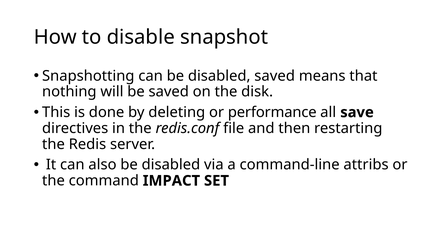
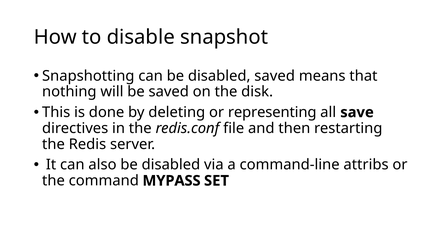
performance: performance -> representing (272, 112)
IMPACT: IMPACT -> MYPASS (172, 181)
